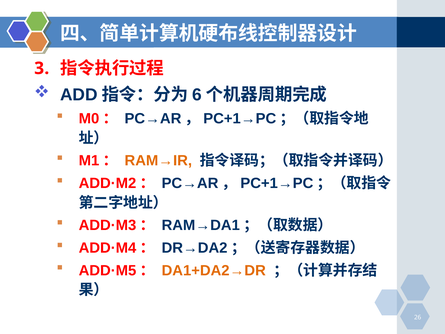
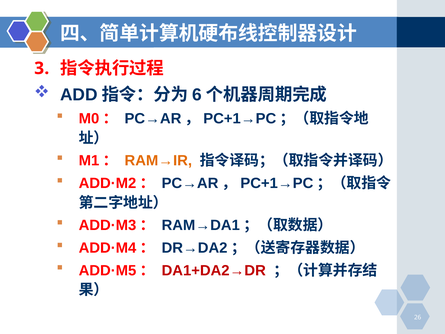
DA1+DA2→DR colour: orange -> red (214, 270)
